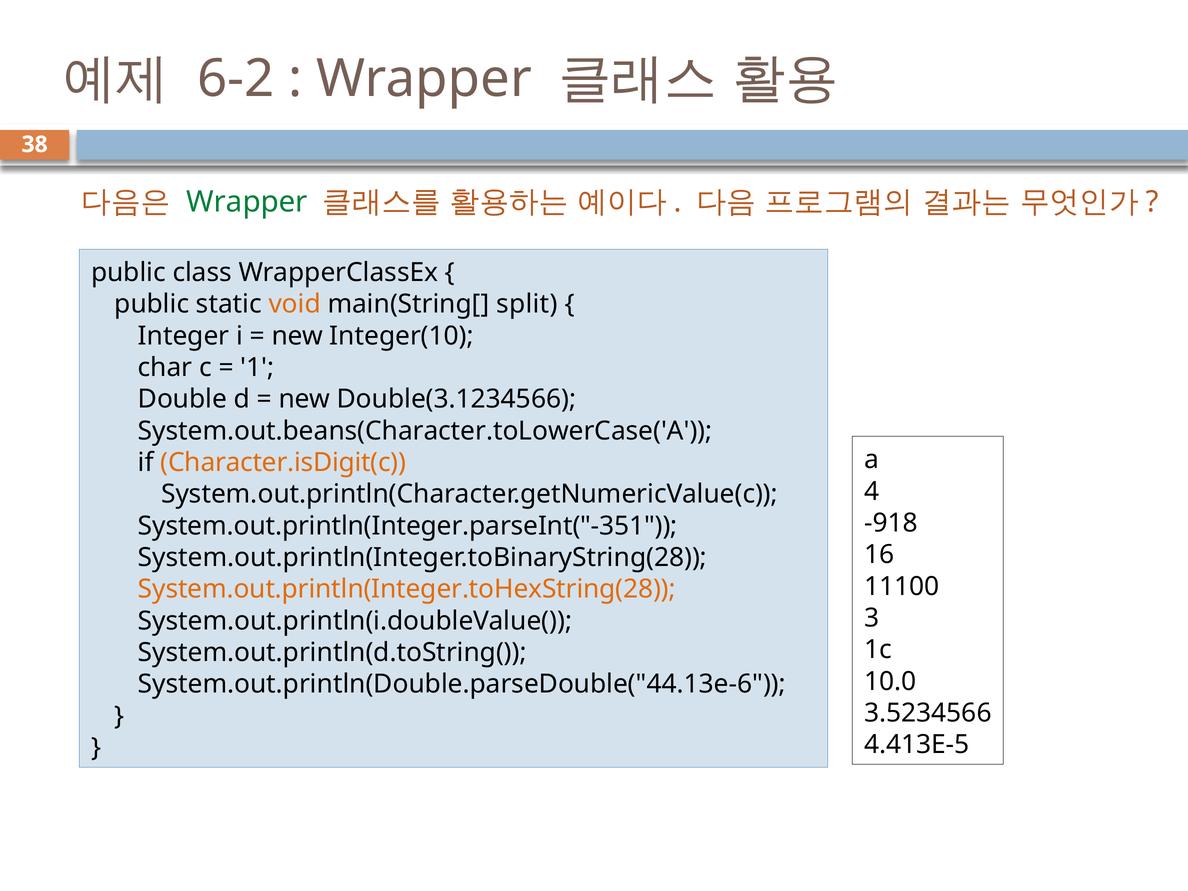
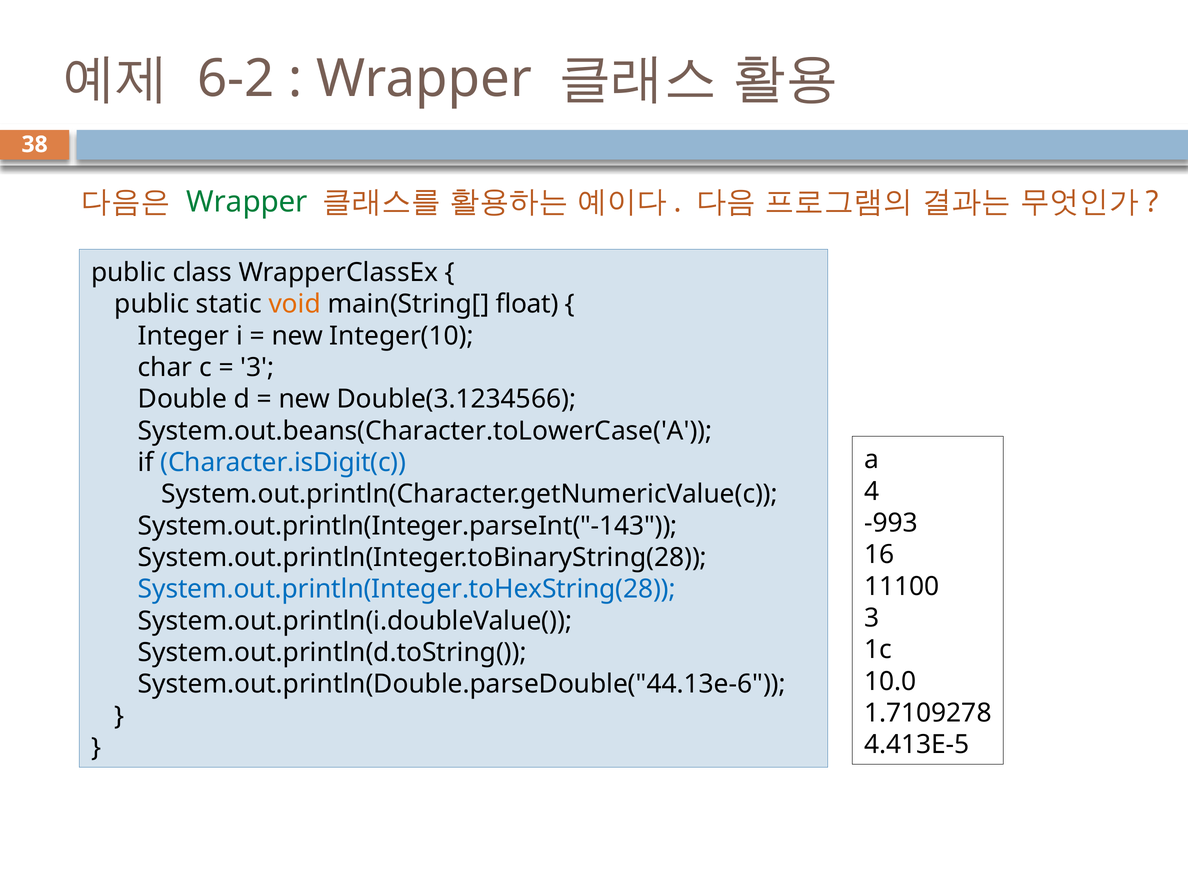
split: split -> float (527, 304)
1: 1 -> 3 (257, 368)
Character.isDigit(c colour: orange -> blue (283, 463)
-918: -918 -> -993 (891, 523)
System.out.println(Integer.parseInt("-351: System.out.println(Integer.parseInt("-351 -> System.out.println(Integer.parseInt("-143 (408, 526)
System.out.println(Integer.toHexString(28 colour: orange -> blue (407, 589)
3.5234566: 3.5234566 -> 1.7109278 (928, 713)
